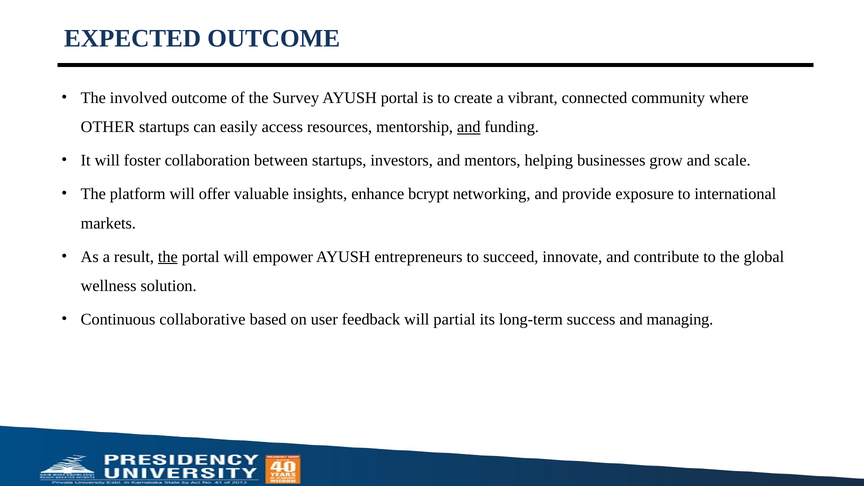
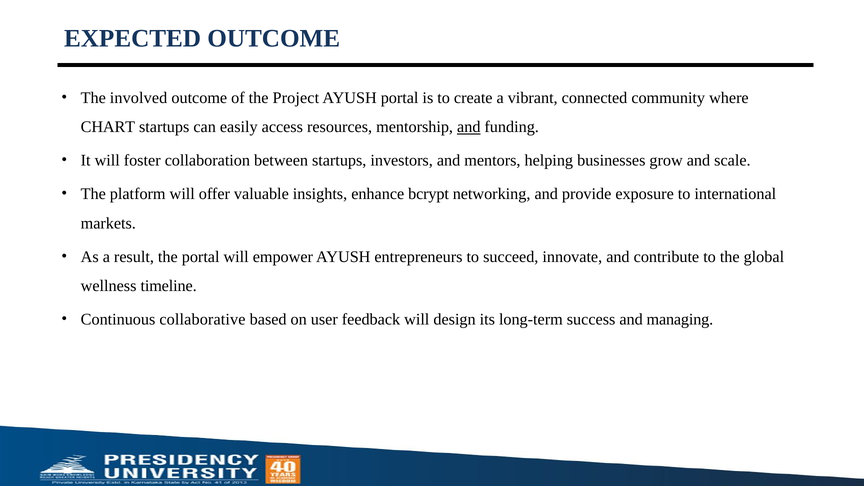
Survey: Survey -> Project (296, 98)
OTHER: OTHER -> CHART (108, 127)
the underline: present -> none (168, 257)
solution: solution -> timeline (169, 286)
partial: partial -> design (455, 319)
